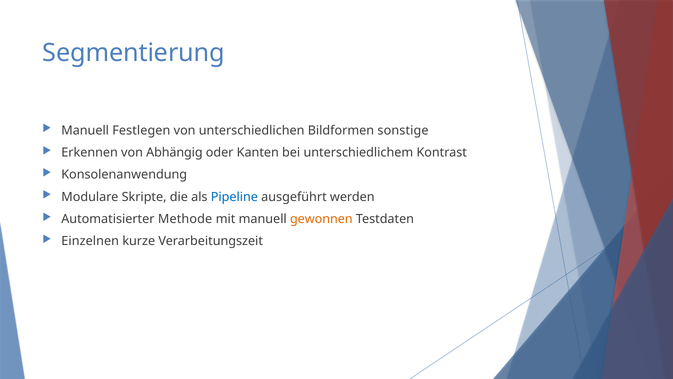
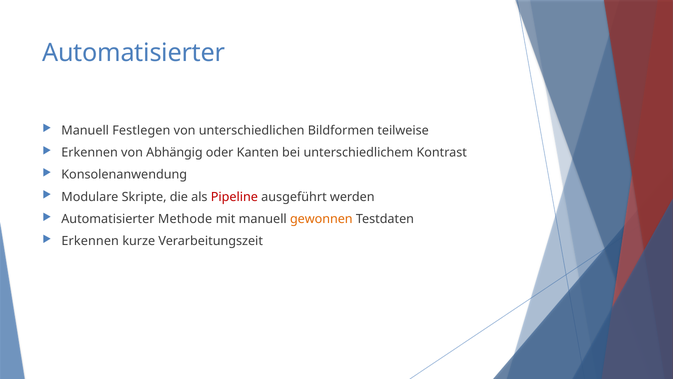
Segmentierung: Segmentierung -> Automatisierter (134, 53)
sonstige: sonstige -> teilweise (403, 130)
Pipeline colour: blue -> red (234, 197)
Einzelnen: Einzelnen -> Erkennen (90, 241)
